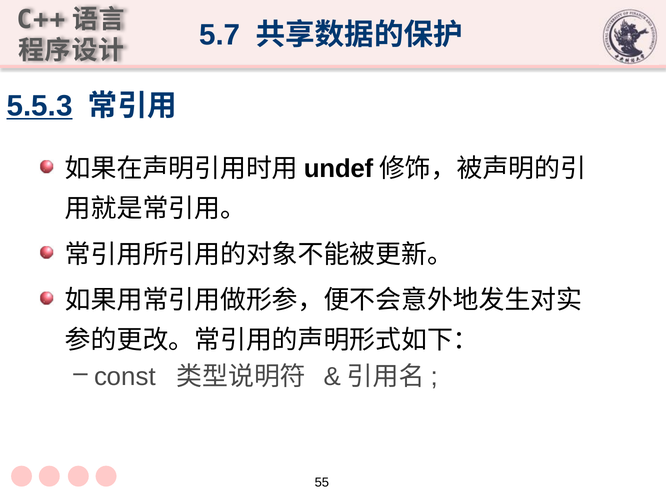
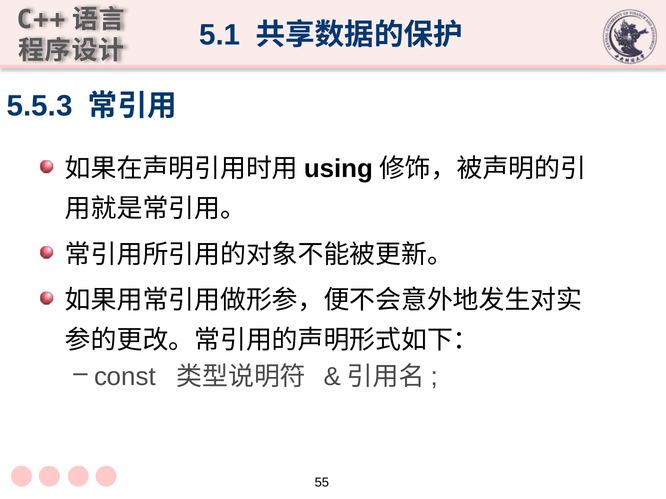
5.7: 5.7 -> 5.1 (220, 35)
5.5.3 underline: present -> none (40, 106)
undef: undef -> using (338, 169)
